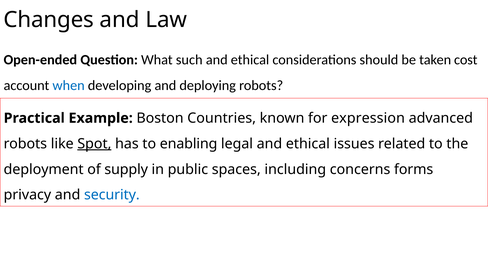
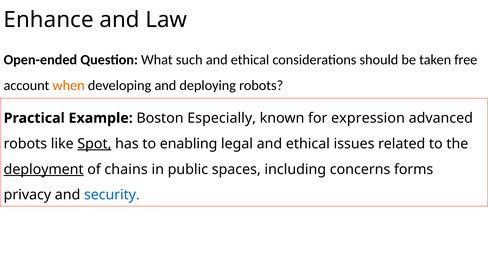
Changes: Changes -> Enhance (49, 20)
cost: cost -> free (466, 60)
when colour: blue -> orange (69, 85)
Countries: Countries -> Especially (222, 118)
deployment underline: none -> present (44, 170)
supply: supply -> chains (126, 170)
